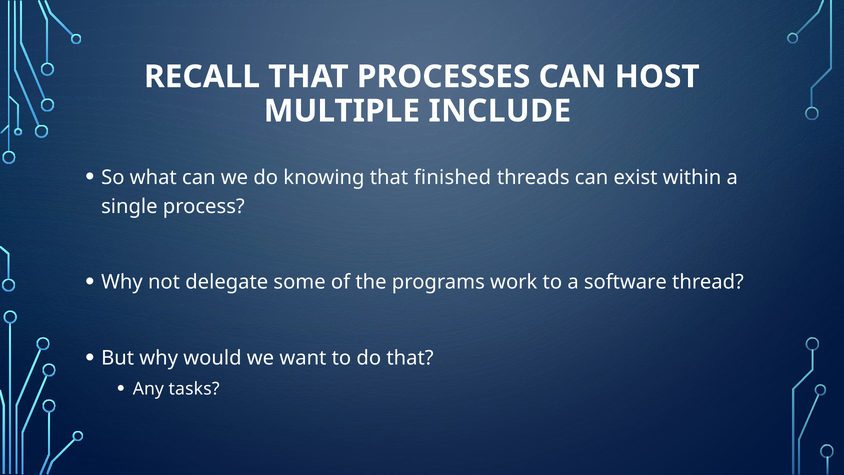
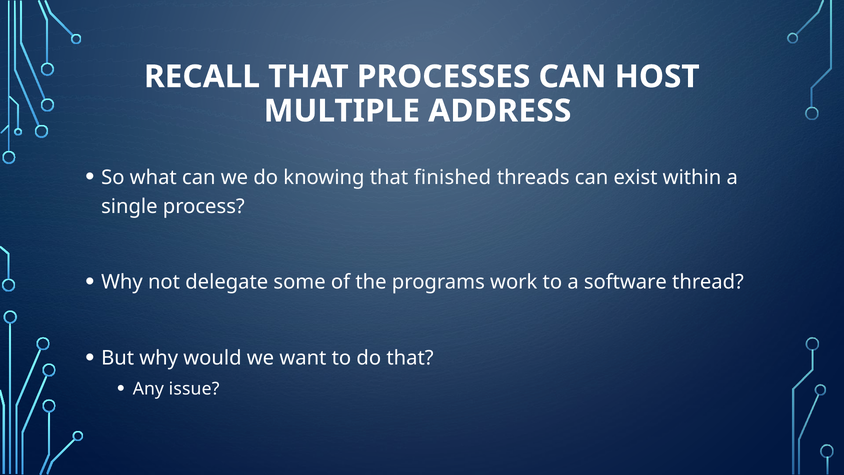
INCLUDE: INCLUDE -> ADDRESS (500, 111)
tasks: tasks -> issue (194, 389)
